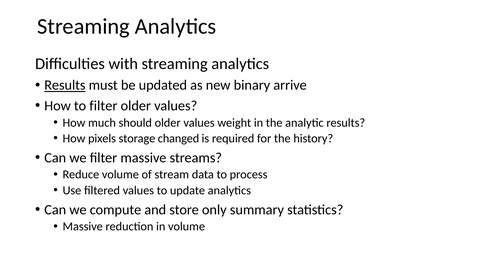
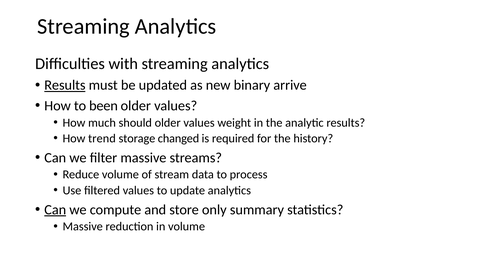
to filter: filter -> been (103, 106)
pixels: pixels -> trend (102, 138)
Can underline: none -> present (55, 210)
